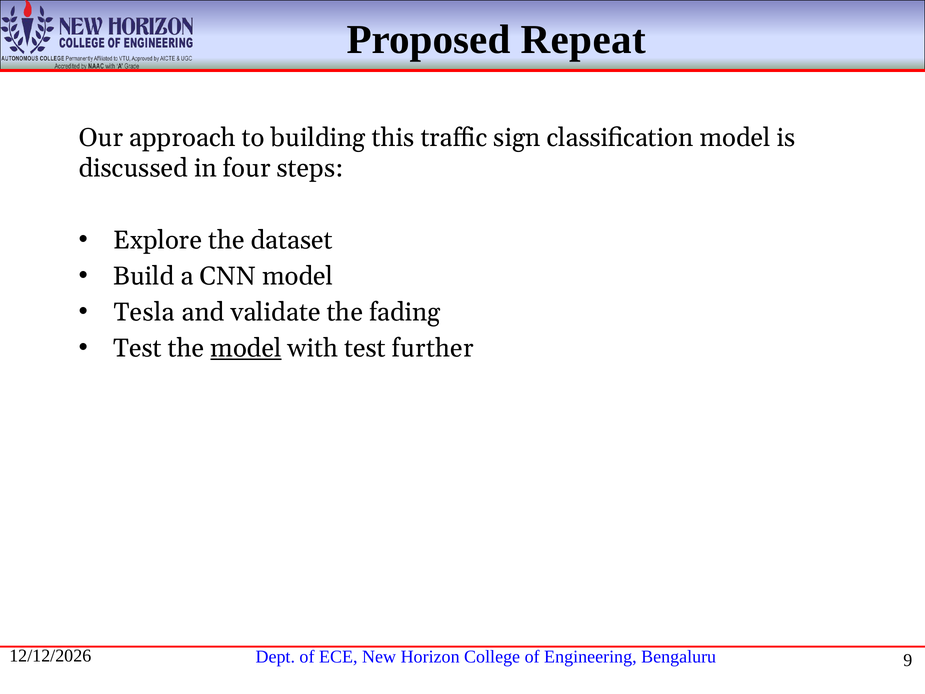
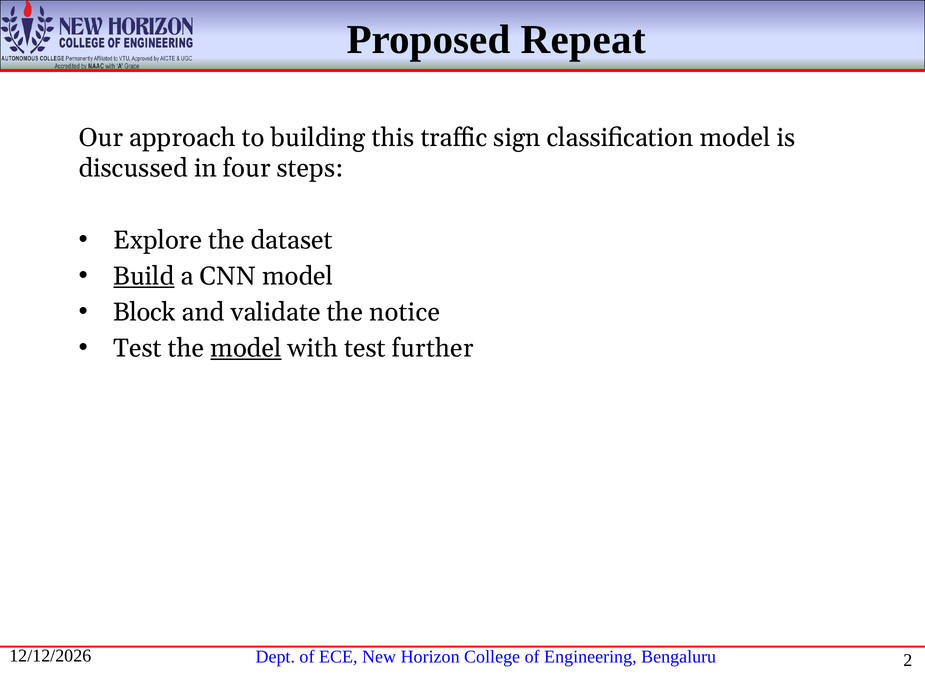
Build underline: none -> present (144, 276)
Tesla: Tesla -> Block (144, 312)
fading: fading -> notice (405, 312)
9: 9 -> 2 (908, 660)
